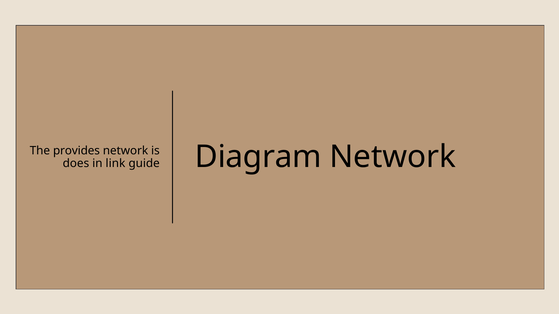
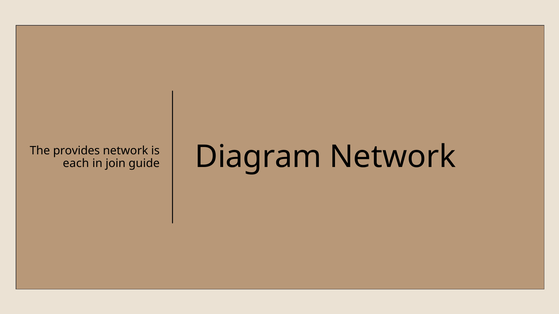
does: does -> each (76, 163)
link: link -> join (116, 163)
